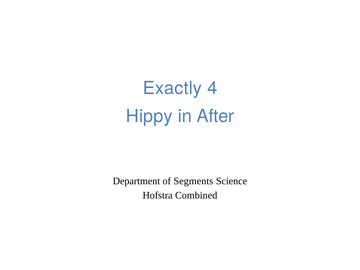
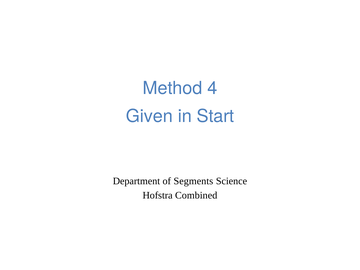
Exactly: Exactly -> Method (173, 88)
Hippy: Hippy -> Given (149, 116)
After: After -> Start (215, 116)
